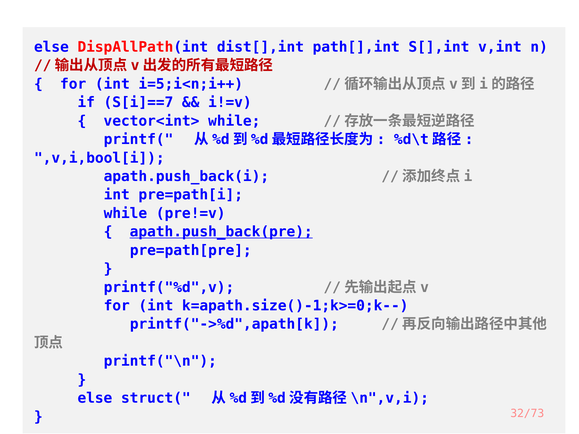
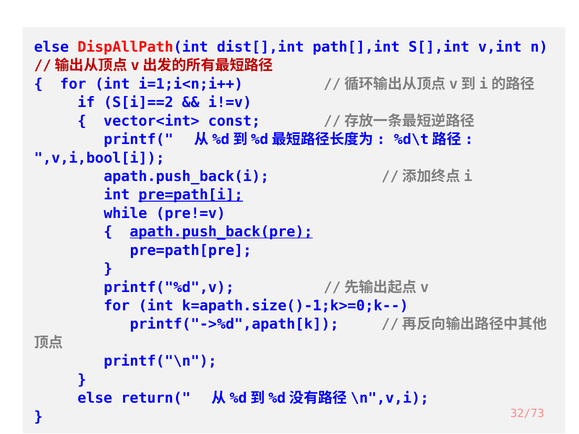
i=5;i<n;i++: i=5;i<n;i++ -> i=1;i<n;i++ (191, 84)
S[i]==7: S[i]==7 -> S[i]==2 (138, 103)
vector<int> while: while -> const (234, 121)
pre=path[i underline: none -> present (191, 195)
struct(: struct( -> return( (156, 398)
